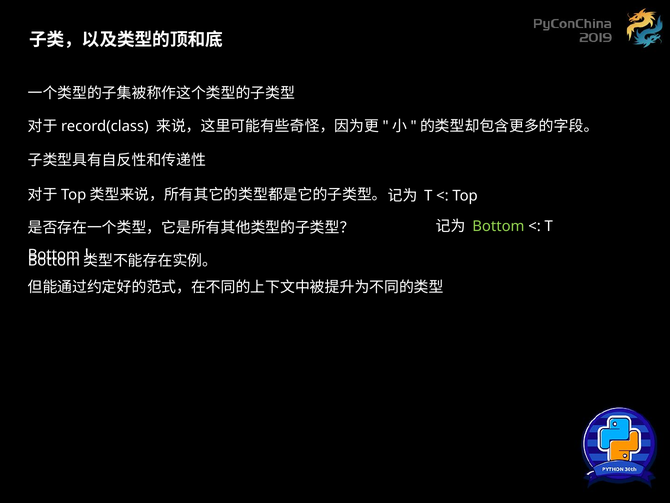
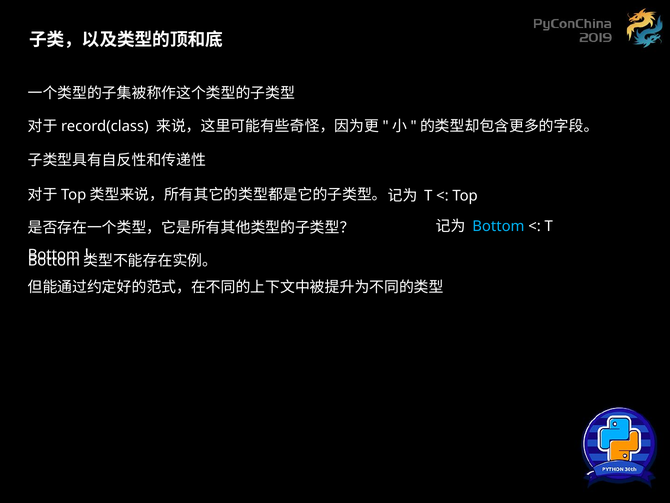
Bottom colour: light green -> light blue (498, 226)
